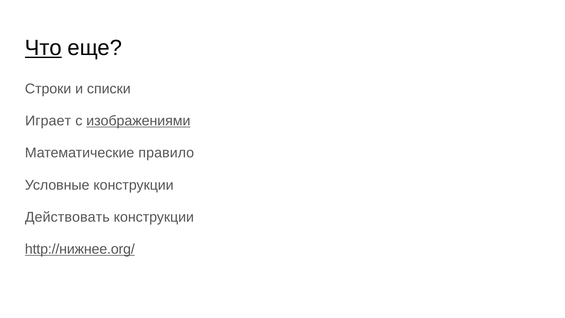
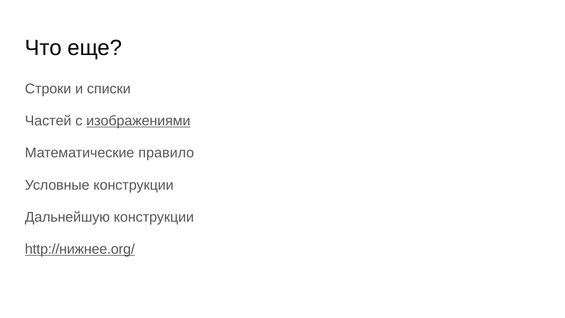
Что underline: present -> none (43, 48)
Играет: Играет -> Частей (48, 121)
Действовать: Действовать -> Дальнейшую (67, 217)
